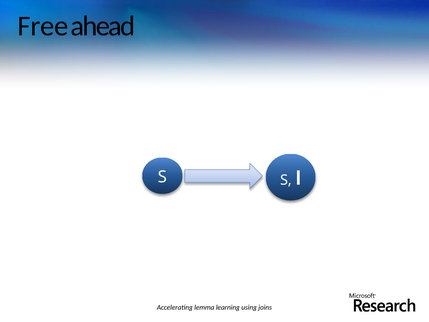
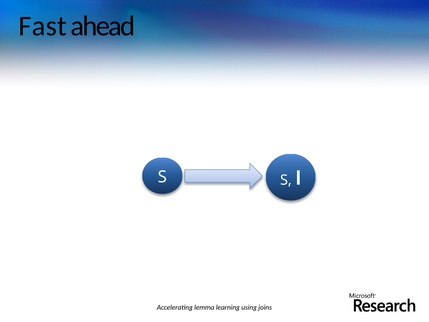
Free: Free -> Fast (43, 26)
